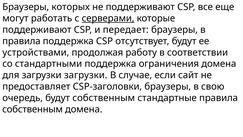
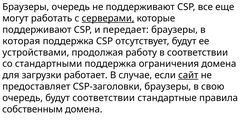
Браузеры которых: которых -> очередь (71, 7)
правила: правила -> которая (21, 41)
загрузки загрузки: загрузки -> работает (86, 75)
сайт underline: none -> present (188, 75)
будут собственным: собственным -> соответствии (104, 98)
